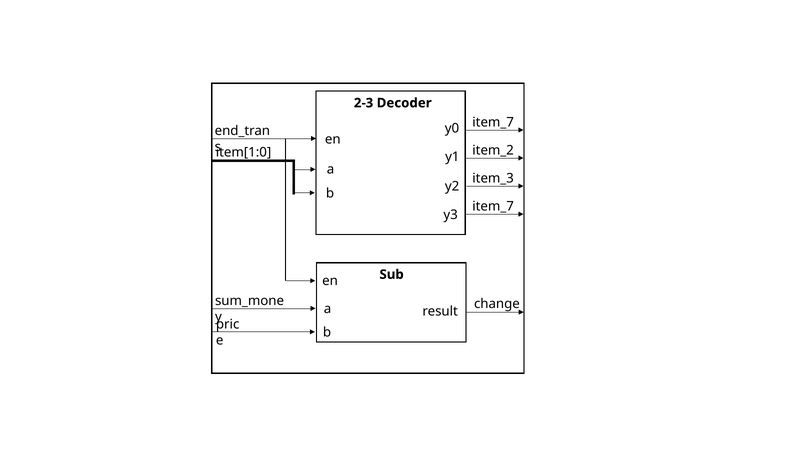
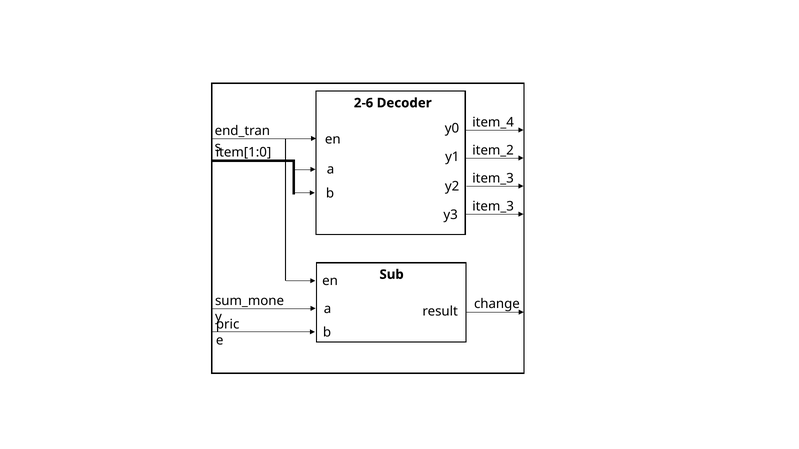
2-3: 2-3 -> 2-6 (364, 103)
item_7: item_7 -> item_4 (493, 123)
item_7: item_7 -> item_3 (493, 207)
